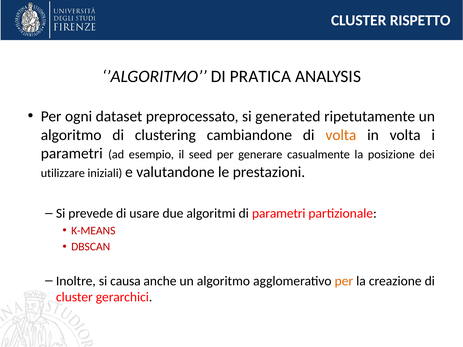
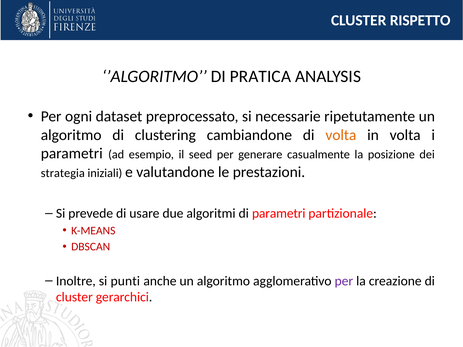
generated: generated -> necessarie (288, 116)
utilizzare: utilizzare -> strategia (63, 173)
causa: causa -> punti (125, 281)
per colour: orange -> purple (344, 281)
